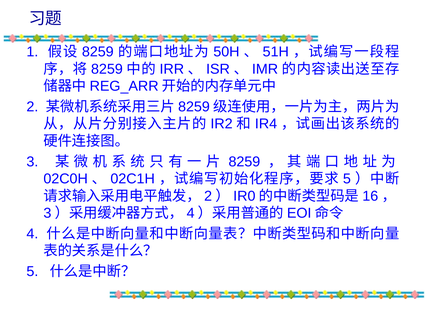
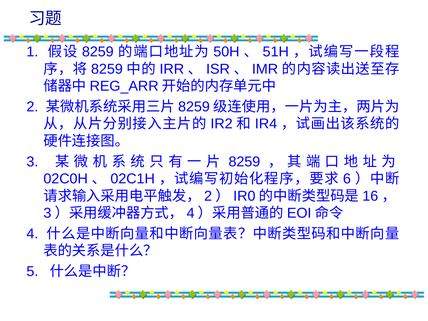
5: 5 -> 6 (347, 179)
